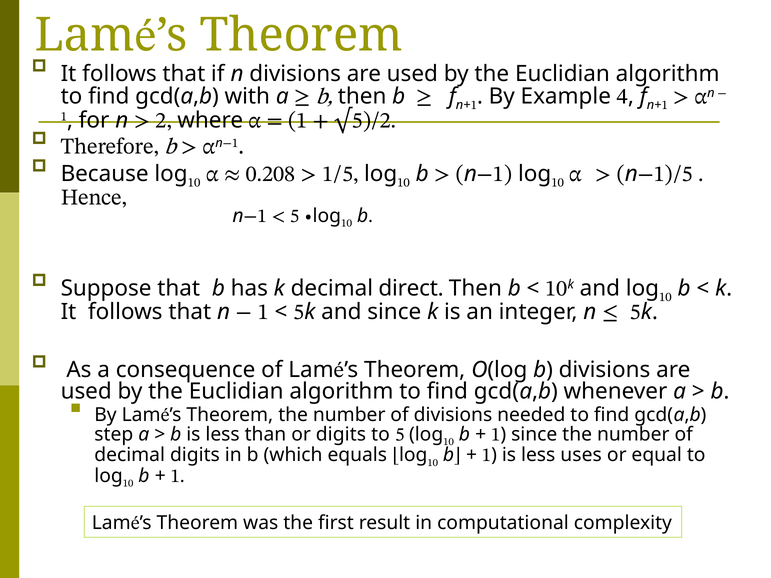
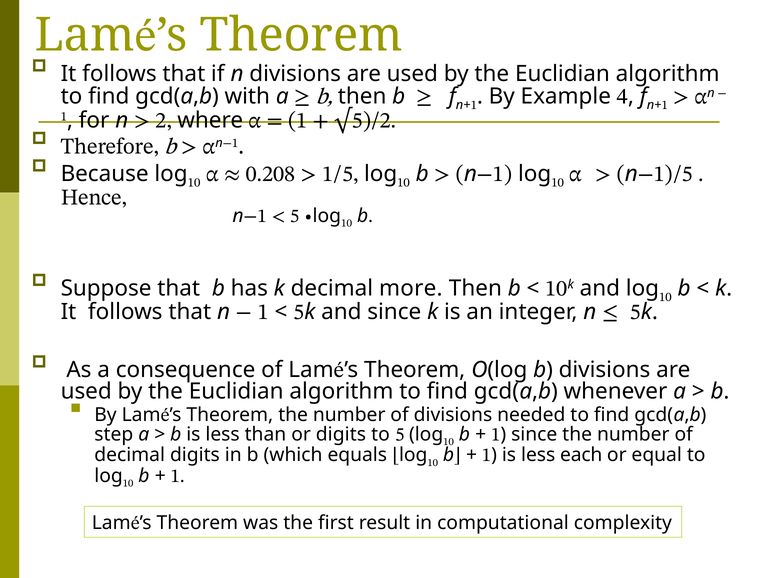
direct: direct -> more (411, 288)
uses: uses -> each (581, 455)
